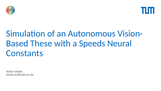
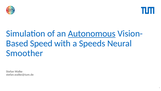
Autonomous underline: none -> present (92, 33)
These: These -> Speed (41, 43)
Constants: Constants -> Smoother (25, 53)
